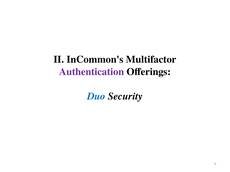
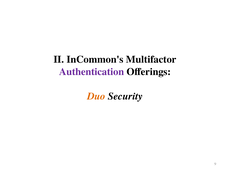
Duo colour: blue -> orange (96, 96)
